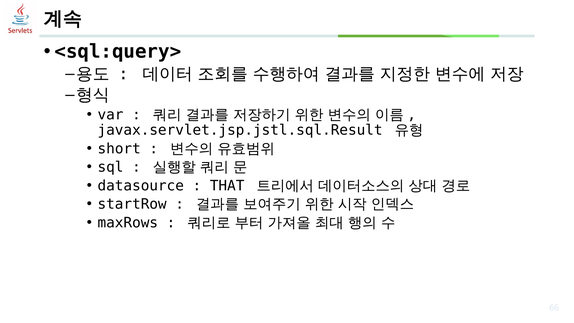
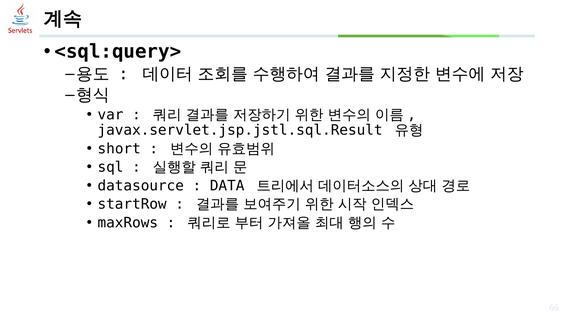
THAT: THAT -> DATA (227, 186)
